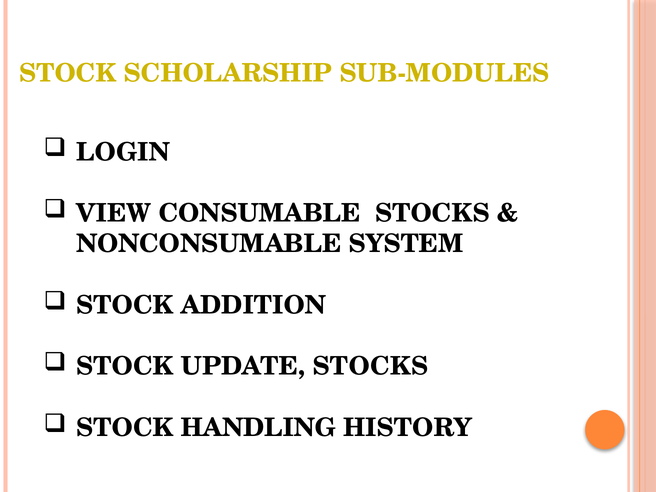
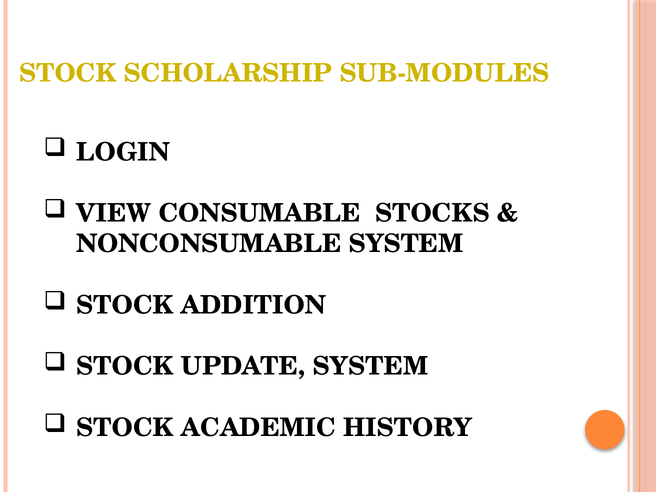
UPDATE STOCKS: STOCKS -> SYSTEM (371, 367)
HANDLING: HANDLING -> ACADEMIC (258, 428)
